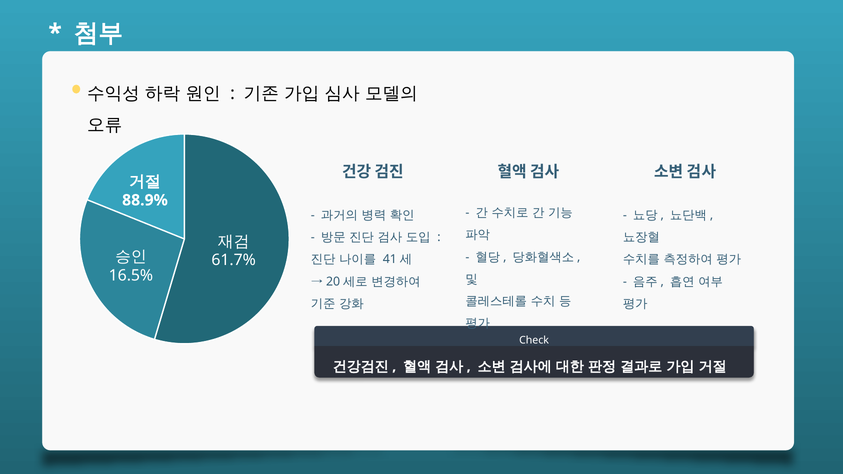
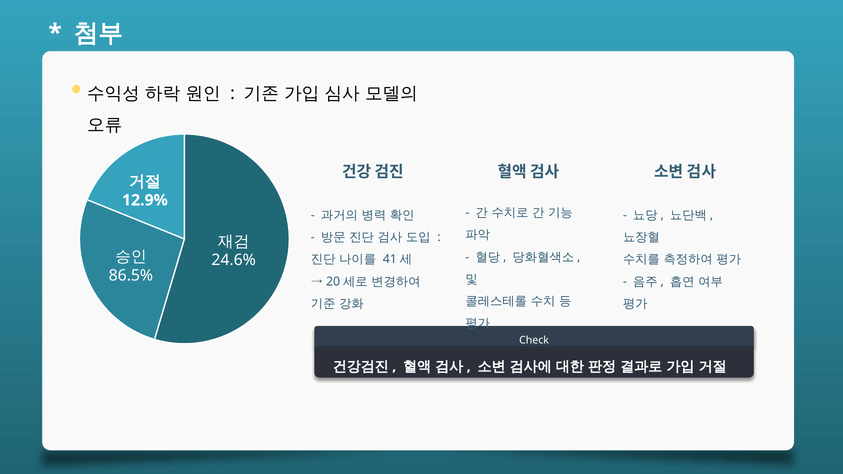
88.9%: 88.9% -> 12.9% (145, 200)
61.7%: 61.7% -> 24.6% (234, 260)
16.5%: 16.5% -> 86.5% (131, 276)
